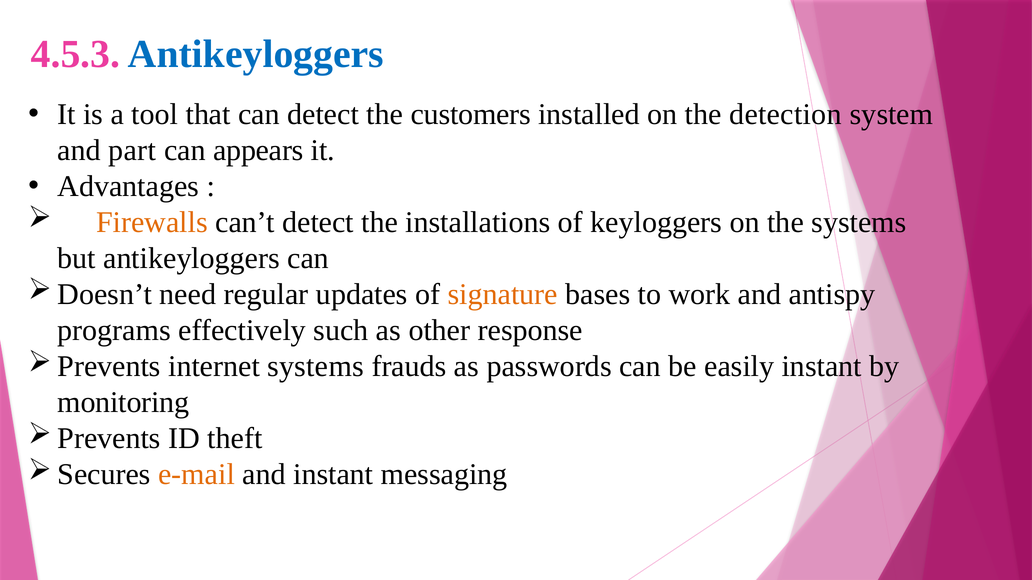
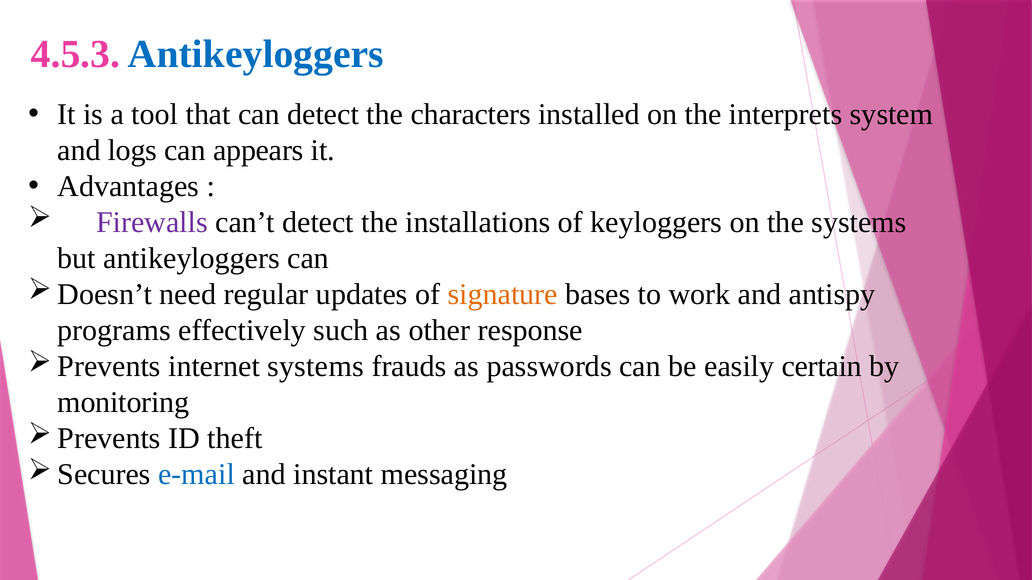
customers: customers -> characters (471, 114)
detection: detection -> interprets (786, 114)
part: part -> logs (133, 151)
Firewalls colour: orange -> purple (152, 223)
easily instant: instant -> certain (822, 367)
e-mail colour: orange -> blue (197, 475)
